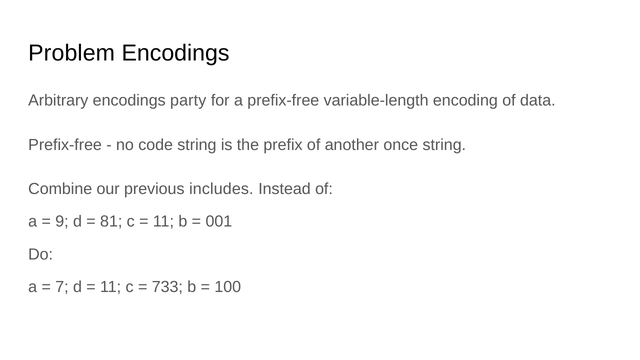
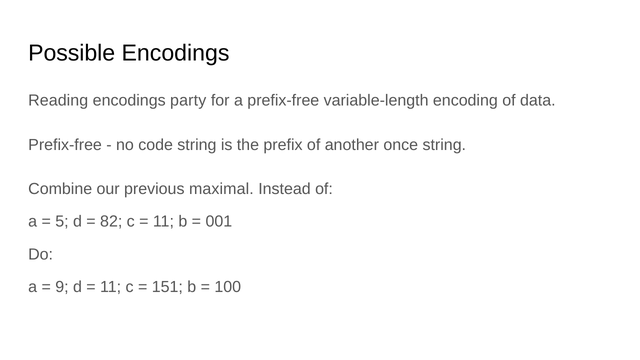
Problem: Problem -> Possible (72, 53)
Arbitrary: Arbitrary -> Reading (58, 101)
includes: includes -> maximal (221, 189)
9: 9 -> 5 (62, 222)
81: 81 -> 82 (111, 222)
7: 7 -> 9 (62, 287)
733: 733 -> 151 (167, 287)
